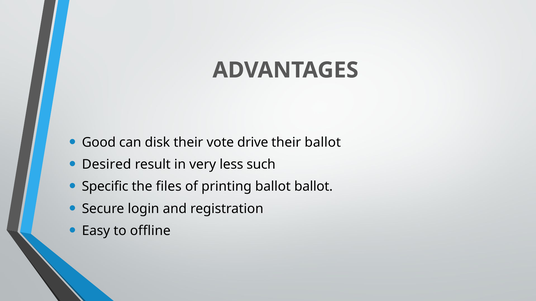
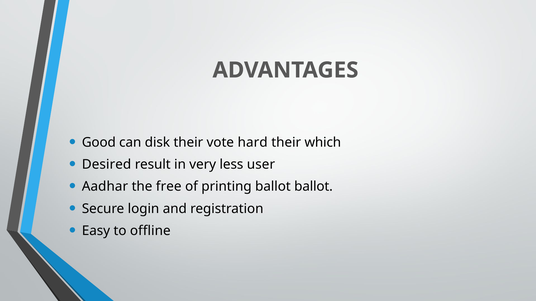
drive: drive -> hard (253, 143)
their ballot: ballot -> which (323, 143)
such: such -> user (261, 165)
Specific: Specific -> Aadhar (105, 187)
files: files -> free (169, 187)
